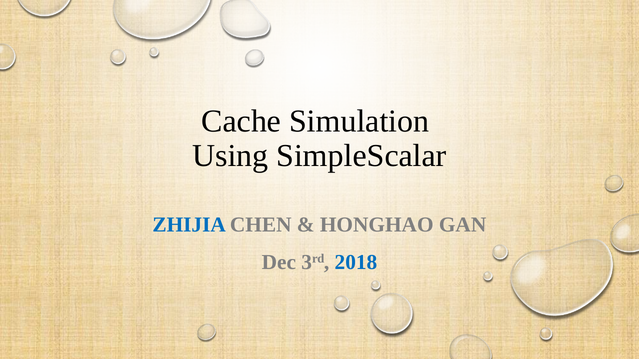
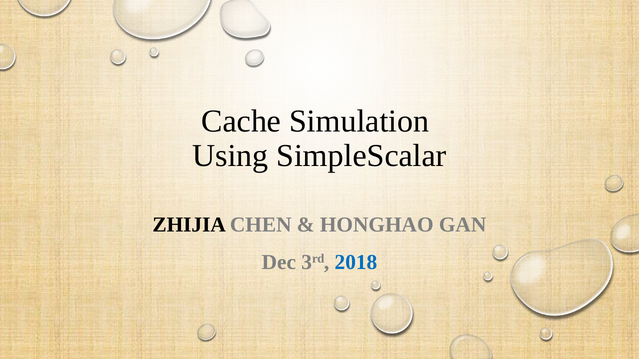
ZHIJIA colour: blue -> black (189, 225)
